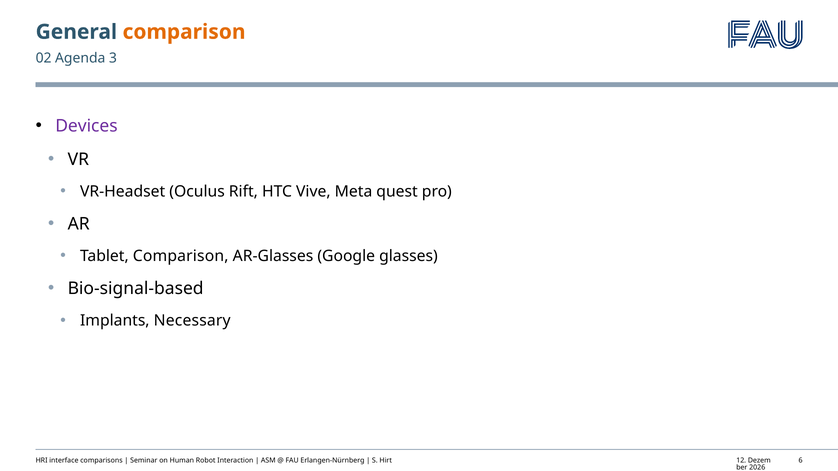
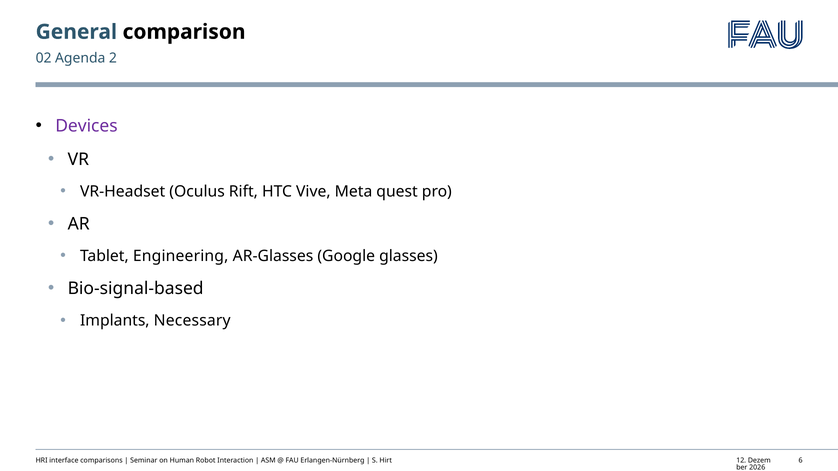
comparison colour: orange -> black (184, 32)
3: 3 -> 2 (113, 58)
Tablet Comparison: Comparison -> Engineering (181, 256)
